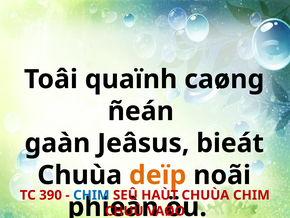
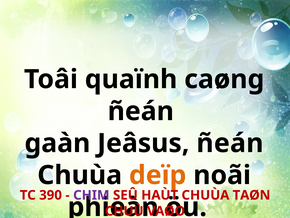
Jeâsus bieát: bieát -> ñeán (230, 143)
CHIM colour: blue -> purple (91, 195)
CHUÙA CHIM: CHIM -> TAØN (252, 195)
